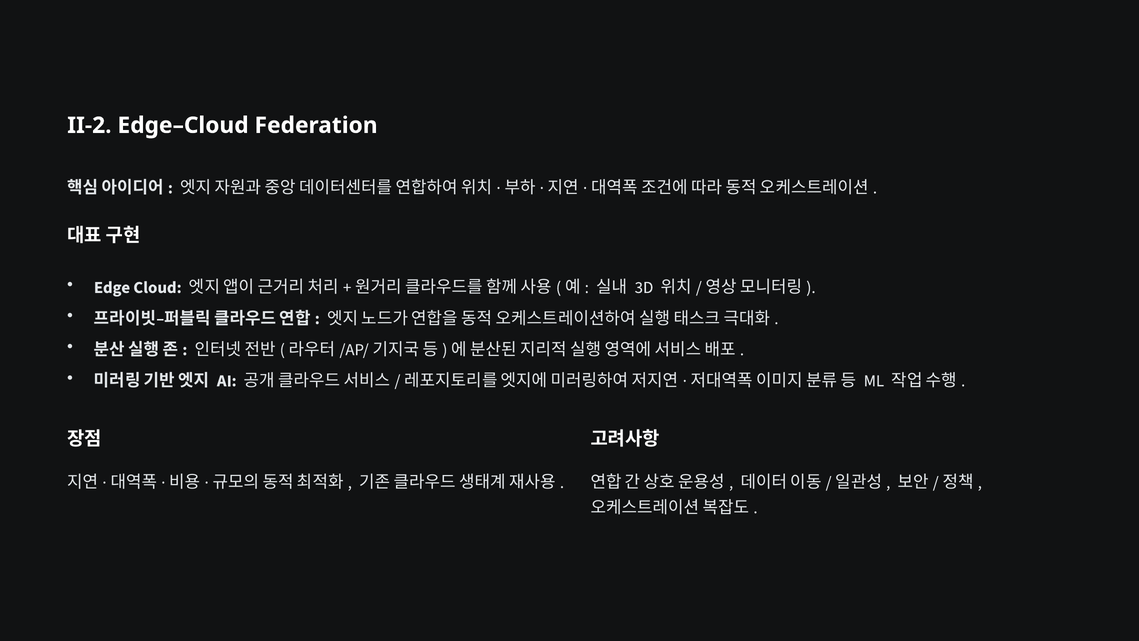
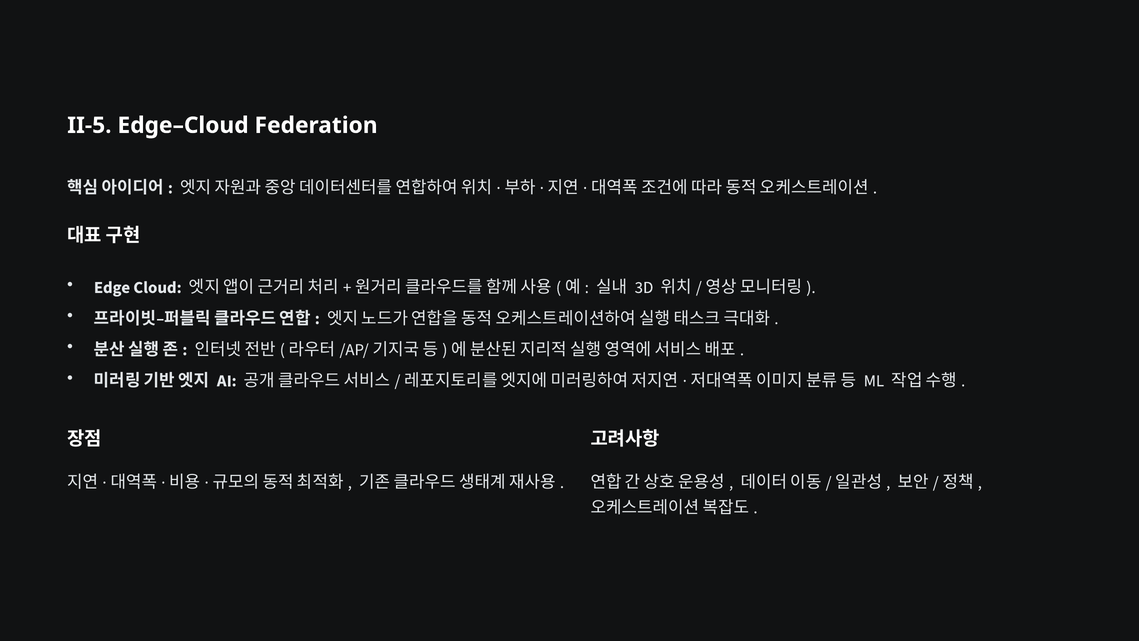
II-2: II-2 -> II-5 (89, 125)
